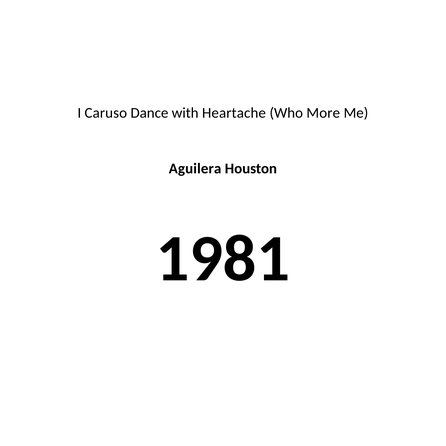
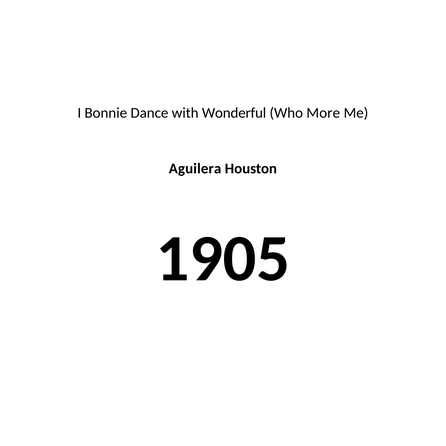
Caruso: Caruso -> Bonnie (106, 113)
Heartache: Heartache -> Wonderful (234, 113)
1981: 1981 -> 1905 (223, 259)
